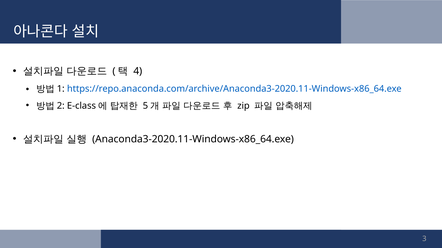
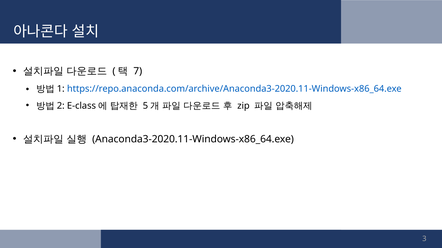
4: 4 -> 7 (138, 72)
